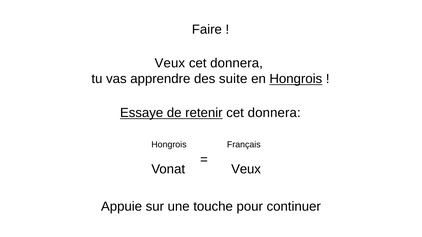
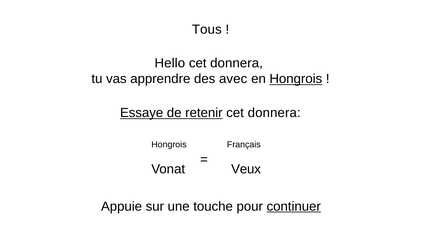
Faire: Faire -> Tous (207, 29)
Veux: Veux -> Hello (170, 63)
suite: suite -> avec (233, 79)
continuer underline: none -> present (294, 207)
